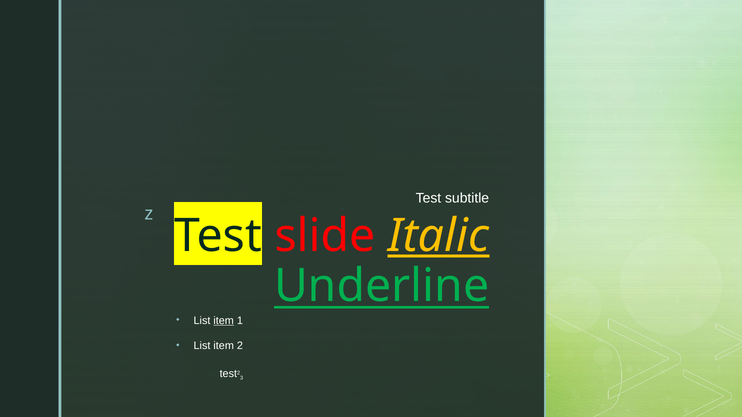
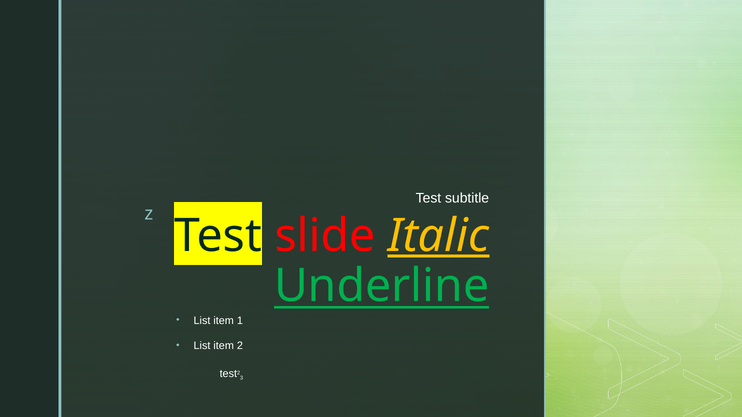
item underline: present -> none (224, 321)
